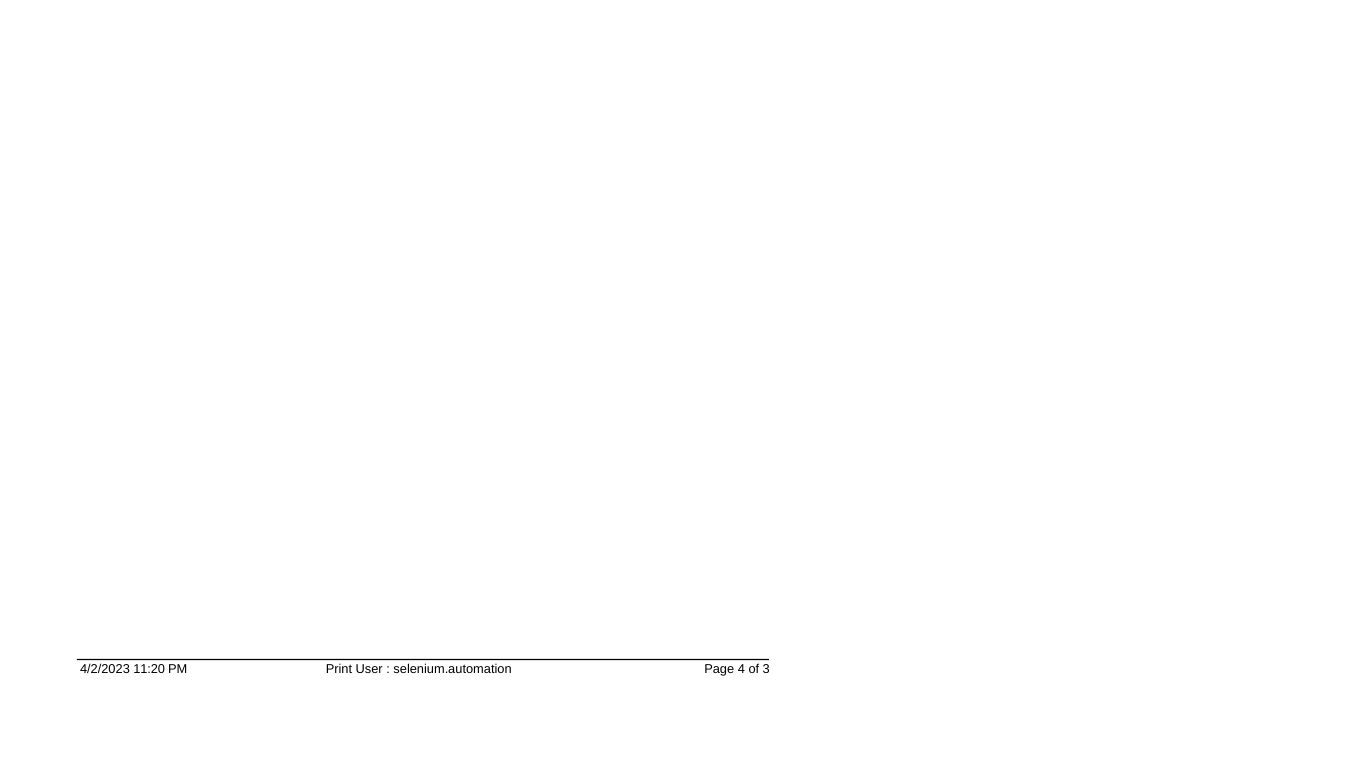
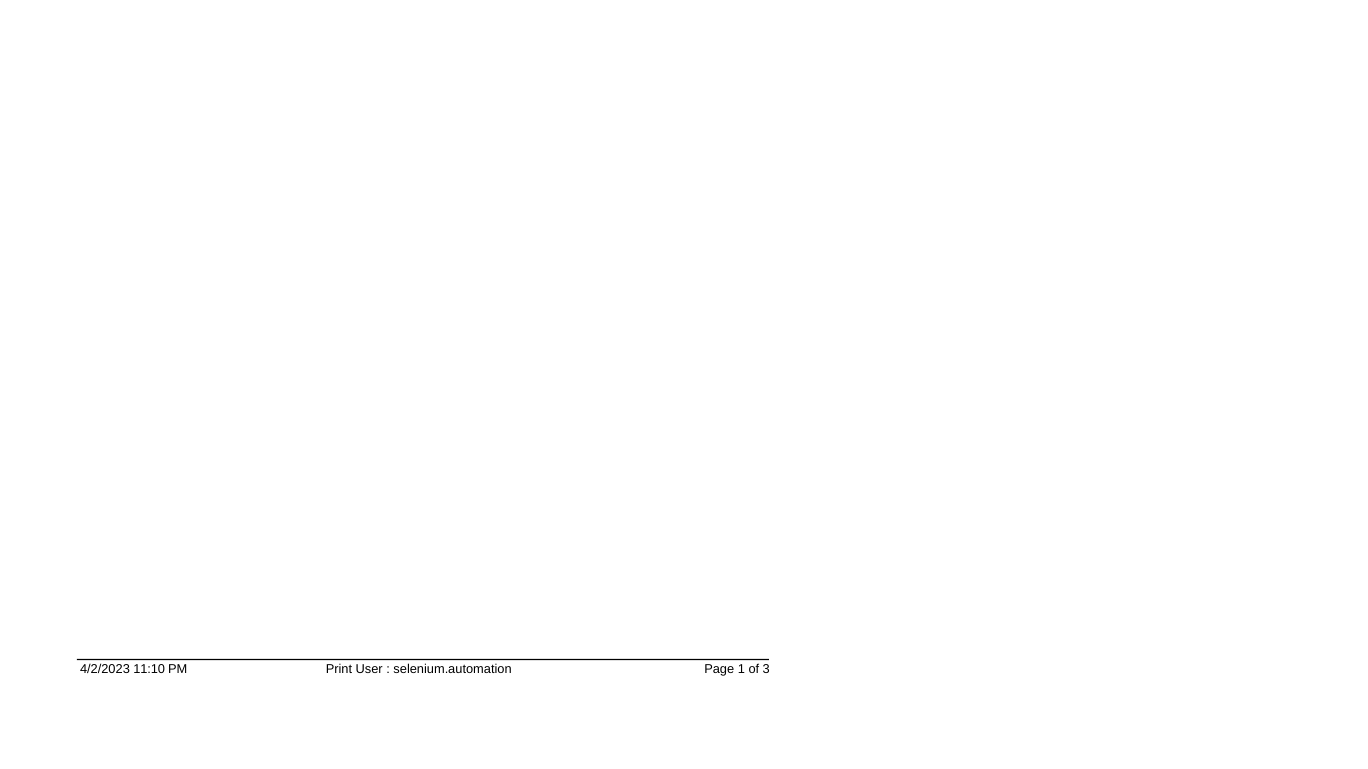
11:20: 11:20 -> 11:10 (149, 670)
4: 4 -> 1 (741, 670)
